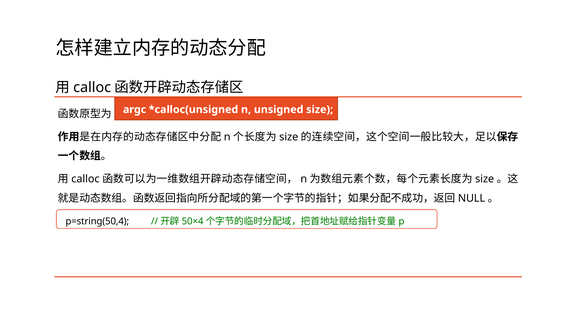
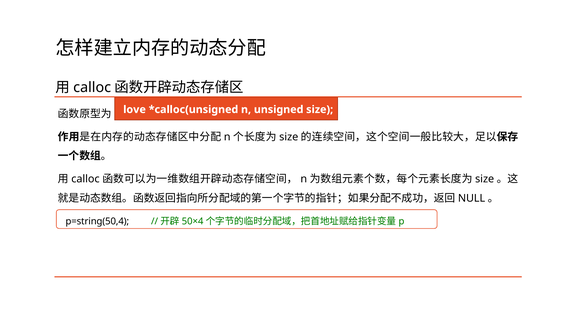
argc: argc -> love (134, 110)
